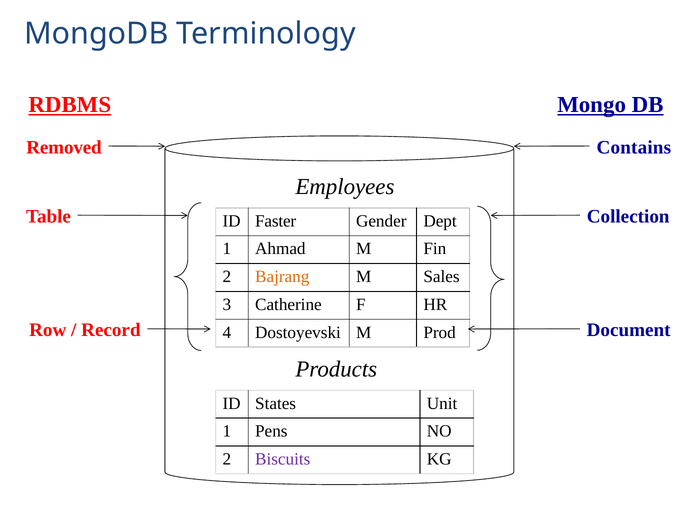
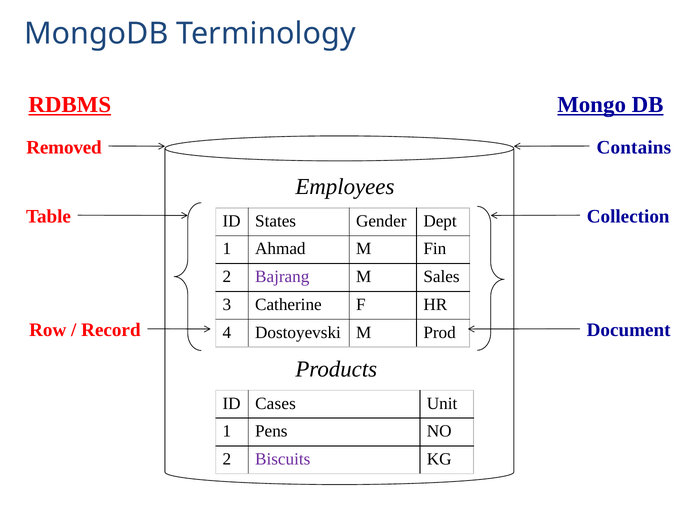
Faster: Faster -> States (276, 221)
Bajrang colour: orange -> purple (282, 277)
States: States -> Cases (275, 404)
